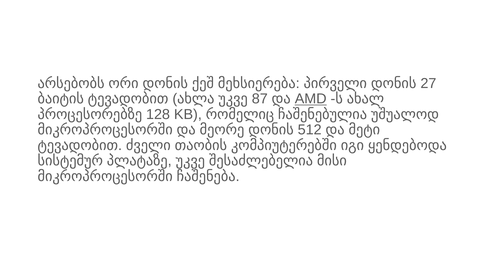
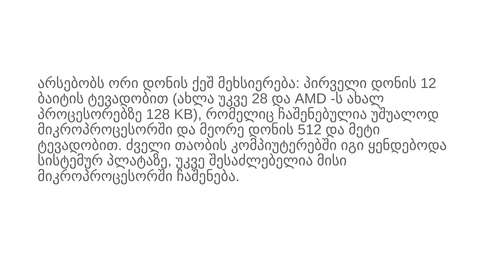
27: 27 -> 12 (428, 83)
87: 87 -> 28 (260, 99)
AMD underline: present -> none (311, 99)
